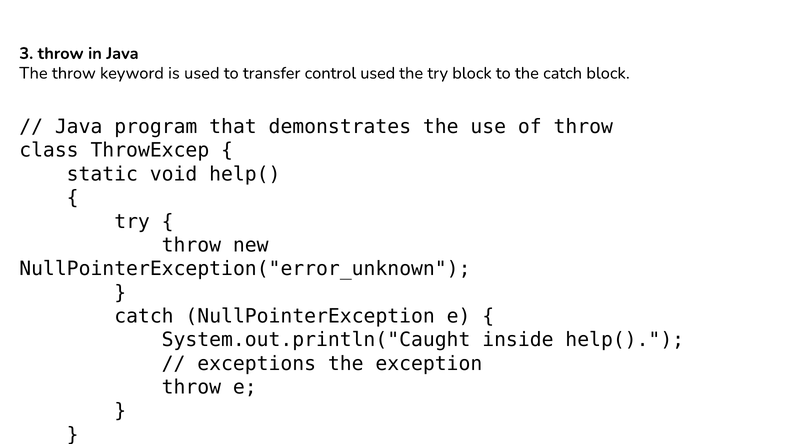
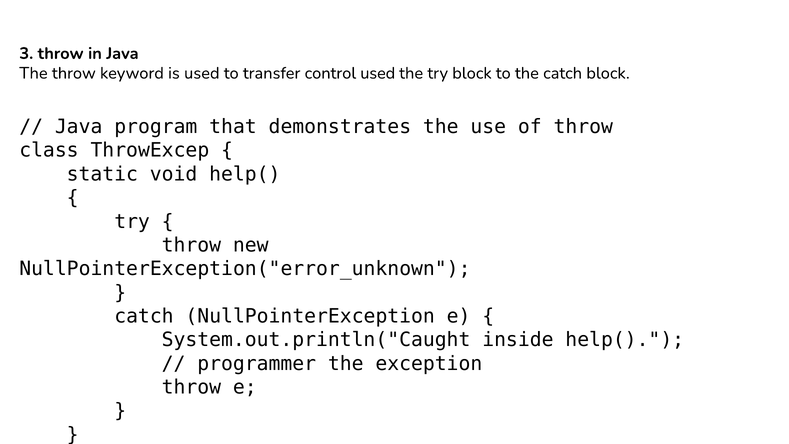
exceptions: exceptions -> programmer (257, 363)
